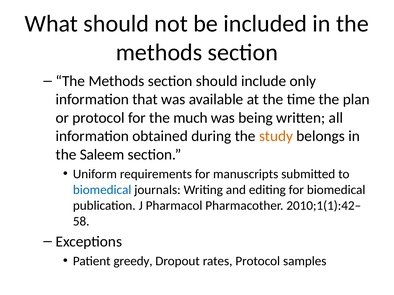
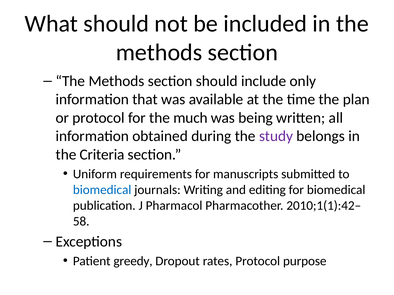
study colour: orange -> purple (276, 136)
Saleem: Saleem -> Criteria (102, 155)
samples: samples -> purpose (305, 261)
